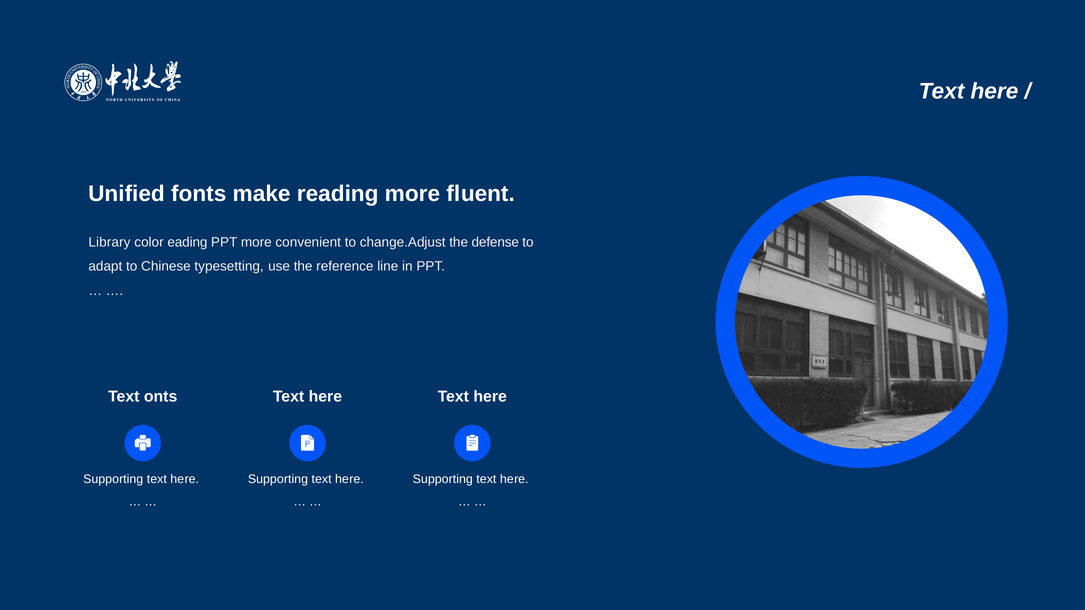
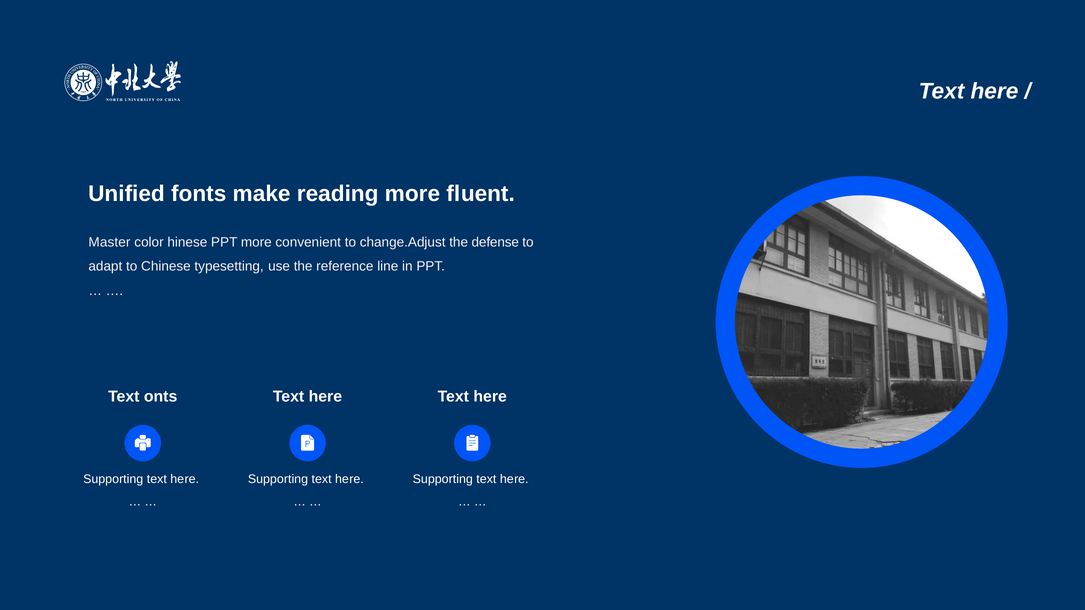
Library: Library -> Master (109, 242)
eading: eading -> hinese (187, 242)
